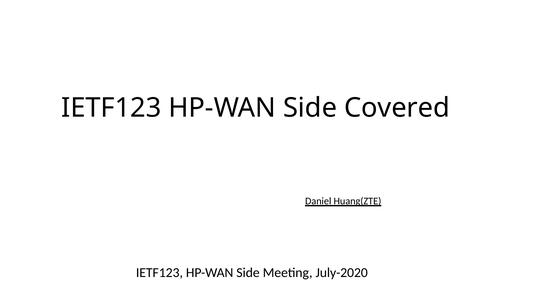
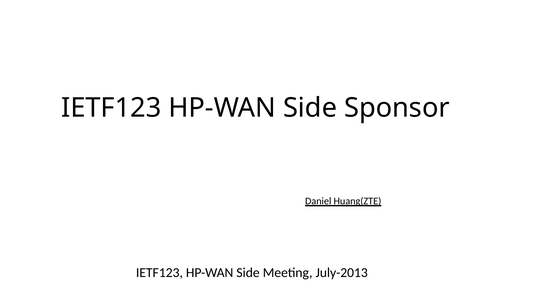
Covered: Covered -> Sponsor (397, 108)
July-2020: July-2020 -> July-2013 (342, 273)
